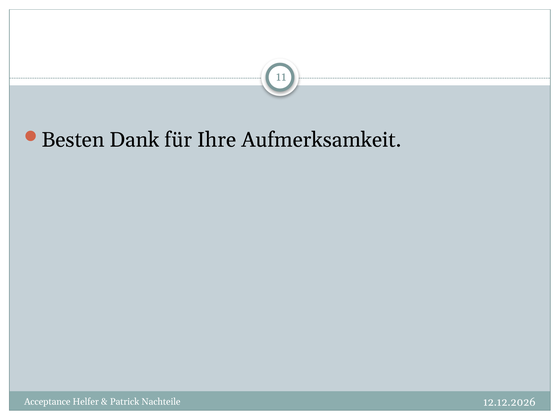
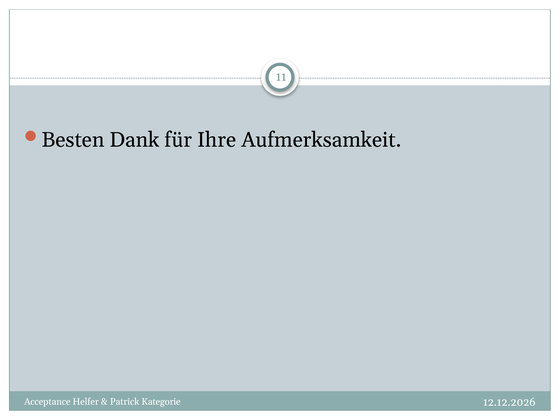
Nachteile: Nachteile -> Kategorie (161, 402)
